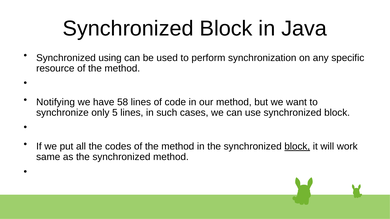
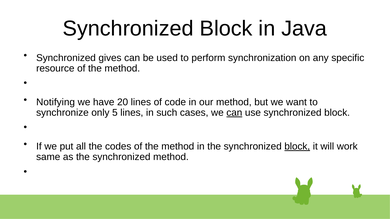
using: using -> gives (110, 58)
58: 58 -> 20 (123, 102)
can underline: none -> present (234, 113)
